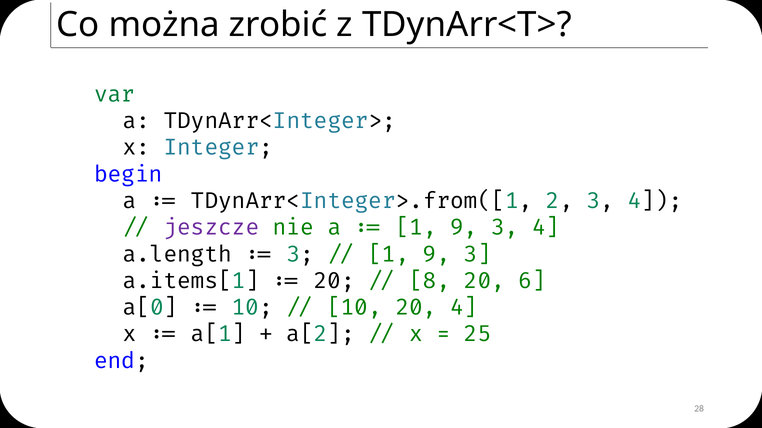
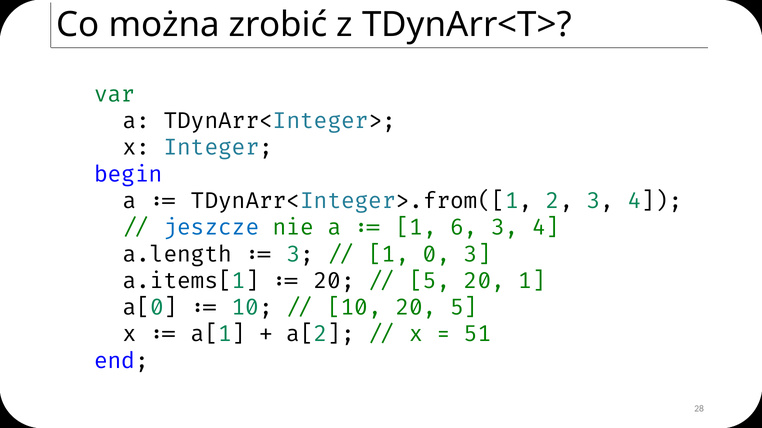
jeszcze colour: purple -> blue (211, 228)
9: 9 -> 6 (464, 228)
9: 9 -> 0 (437, 255)
8: 8 -> 5 (430, 281)
20 6: 6 -> 1 (532, 281)
20 4: 4 -> 5 (464, 308)
25: 25 -> 51 (478, 335)
